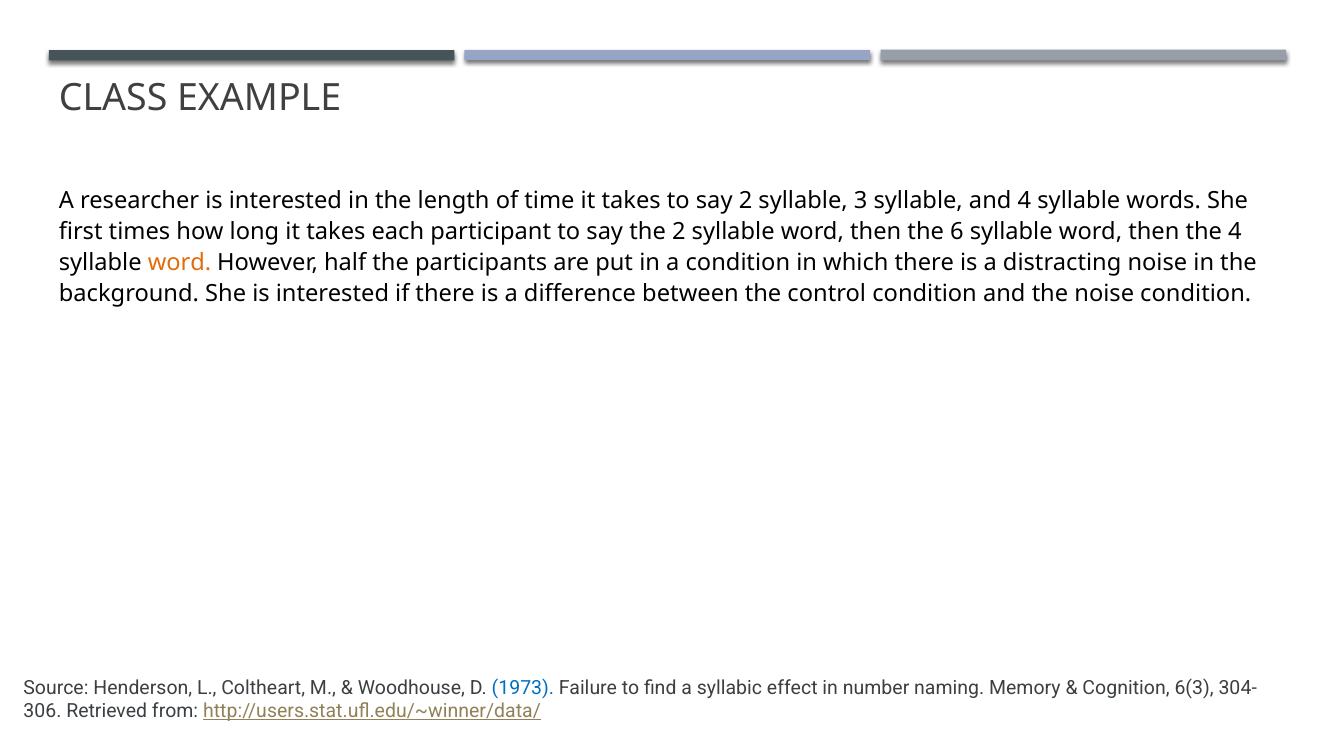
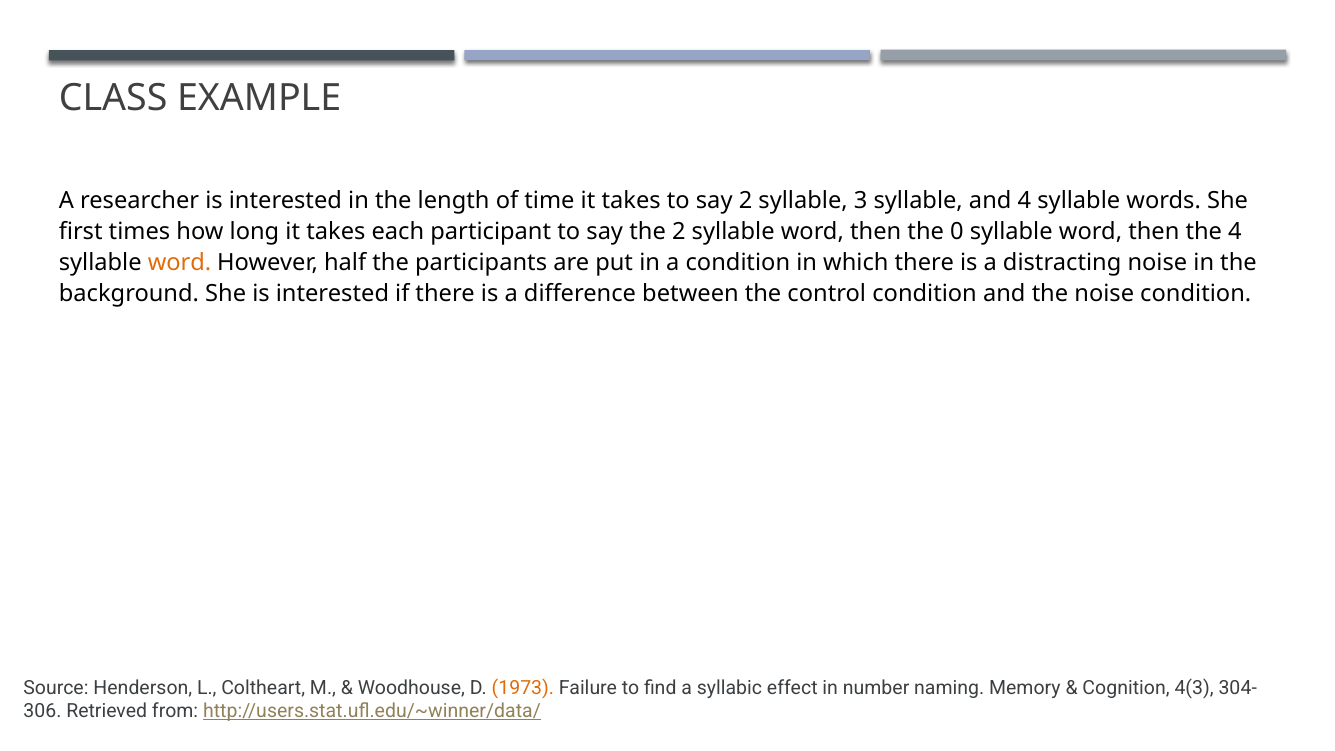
6: 6 -> 0 (957, 232)
1973 colour: blue -> orange (523, 688)
6(3: 6(3 -> 4(3 (1194, 688)
